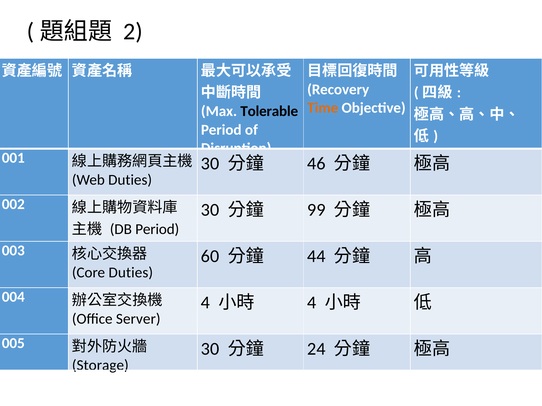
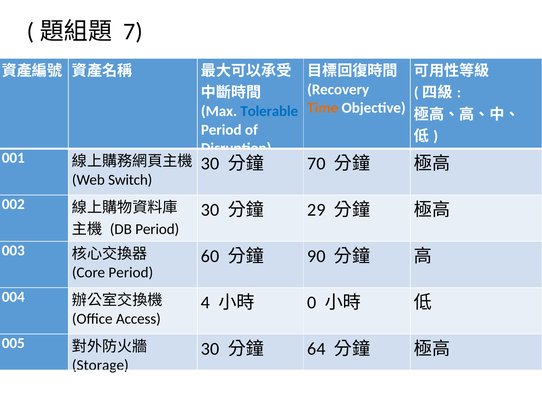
2: 2 -> 7 (133, 32)
Tolerable colour: black -> blue (269, 111)
46: 46 -> 70 (316, 164)
Web Duties: Duties -> Switch (130, 180)
99: 99 -> 29 (316, 210)
44: 44 -> 90 (316, 257)
Core Duties: Duties -> Period (131, 273)
4: 4 -> 0 (312, 303)
Server: Server -> Access (138, 319)
24: 24 -> 64 (316, 349)
